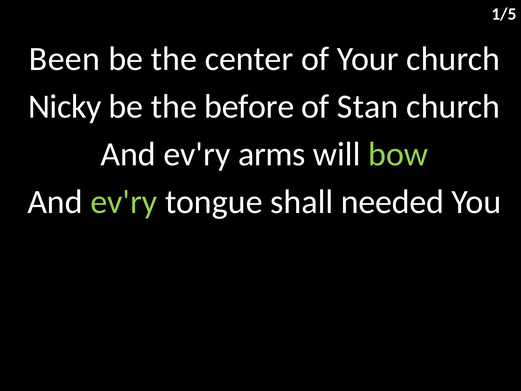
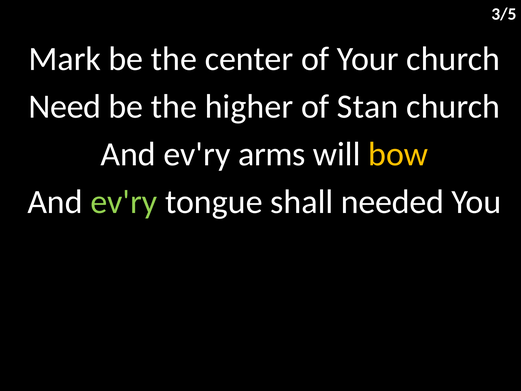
1/5: 1/5 -> 3/5 (504, 14)
Been: Been -> Mark (65, 59)
Nicky: Nicky -> Need (65, 107)
before: before -> higher (249, 107)
bow colour: light green -> yellow (398, 154)
